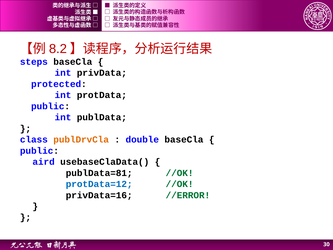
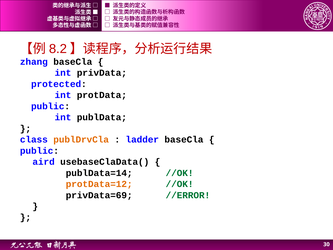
steps: steps -> zhang (34, 62)
double: double -> ladder (142, 139)
publData=81: publData=81 -> publData=14 (99, 173)
protData=12 colour: blue -> orange (99, 184)
privData=16: privData=16 -> privData=69 (99, 195)
